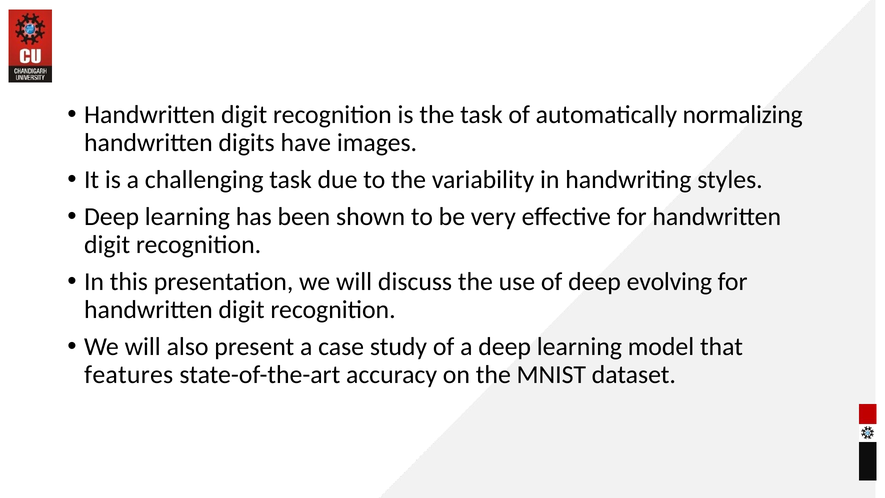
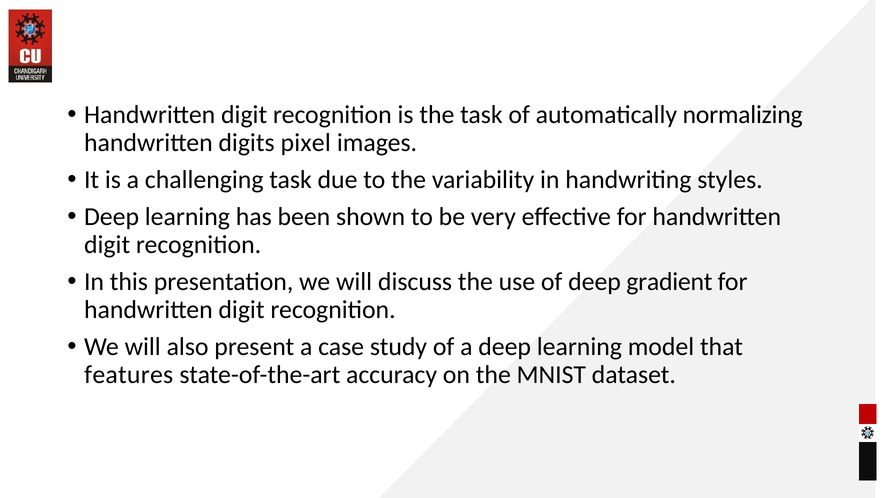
have: have -> pixel (306, 143)
evolving: evolving -> gradient (669, 282)
